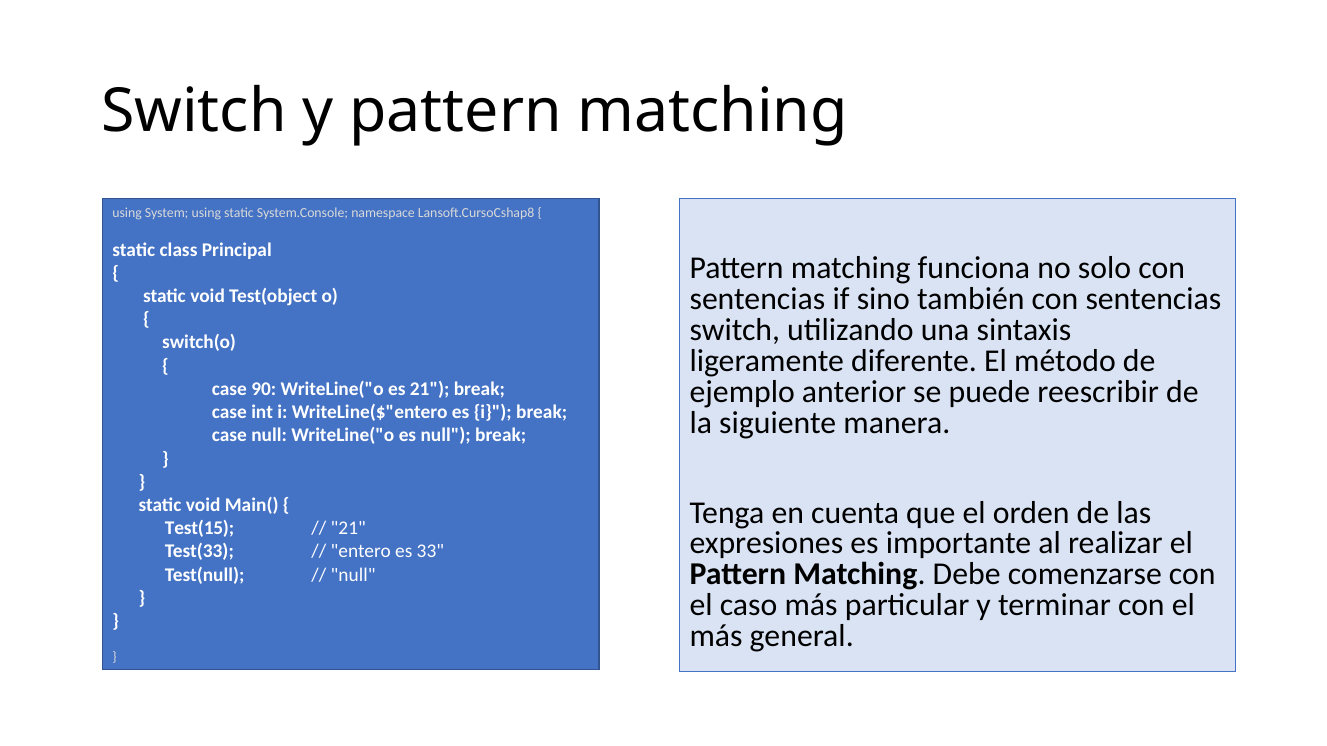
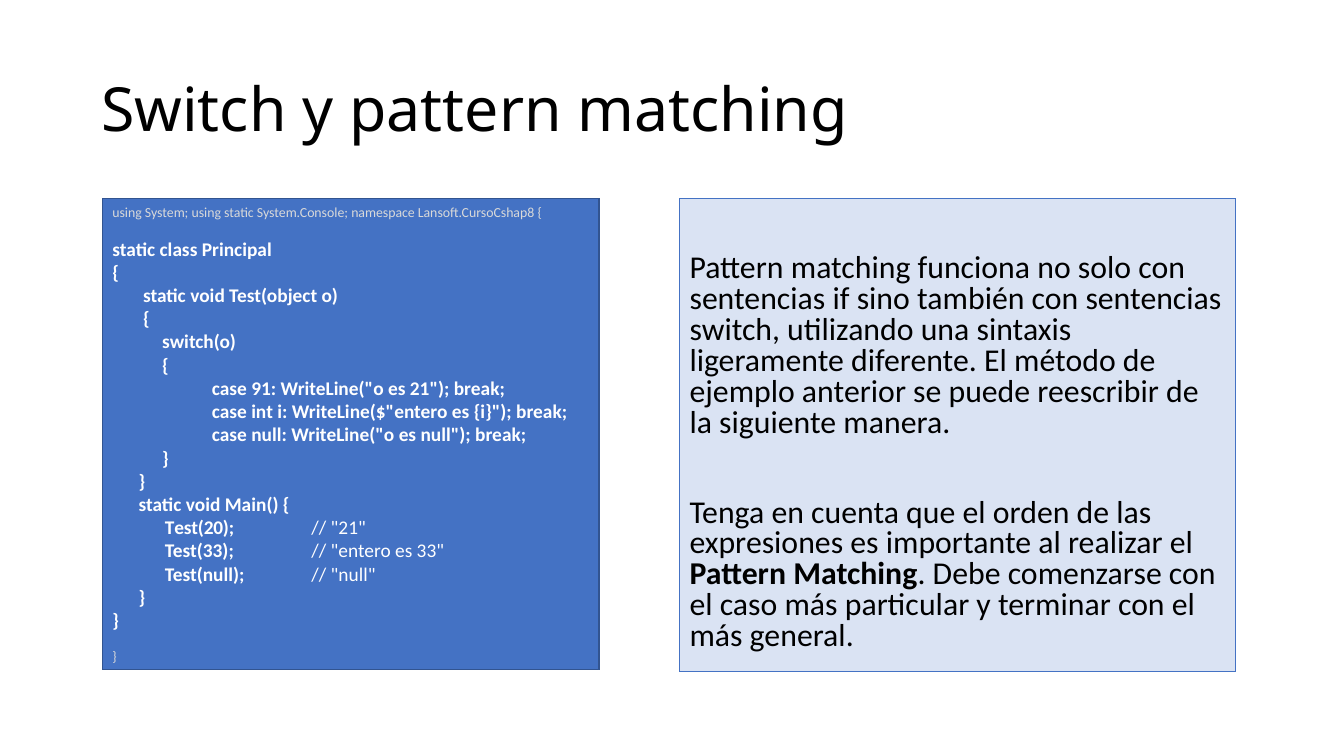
90: 90 -> 91 (264, 389)
Test(15: Test(15 -> Test(20 (200, 529)
